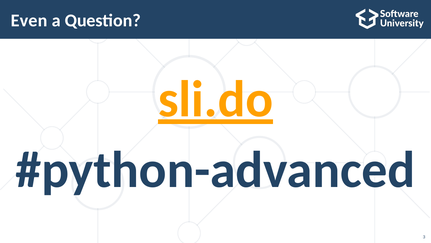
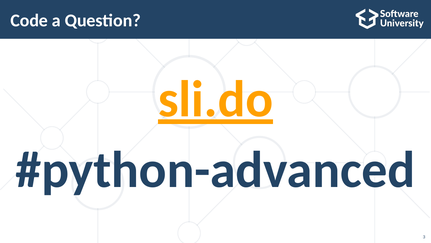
Even: Even -> Code (29, 20)
